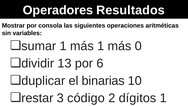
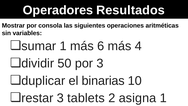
más 1: 1 -> 6 (101, 46)
0: 0 -> 4 (138, 46)
13: 13 -> 50 (64, 63)
por 6: 6 -> 3 (100, 63)
código: código -> tablets (86, 98)
dígitos: dígitos -> asigna (137, 98)
